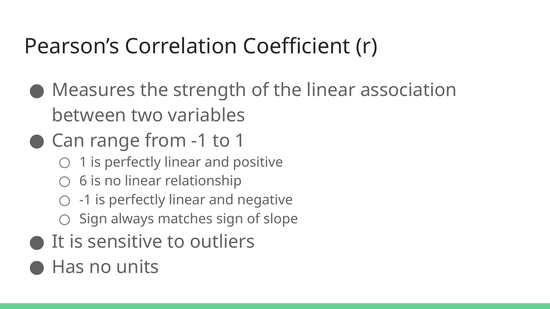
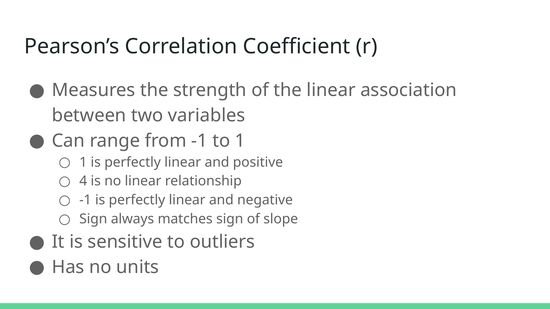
6: 6 -> 4 (83, 181)
